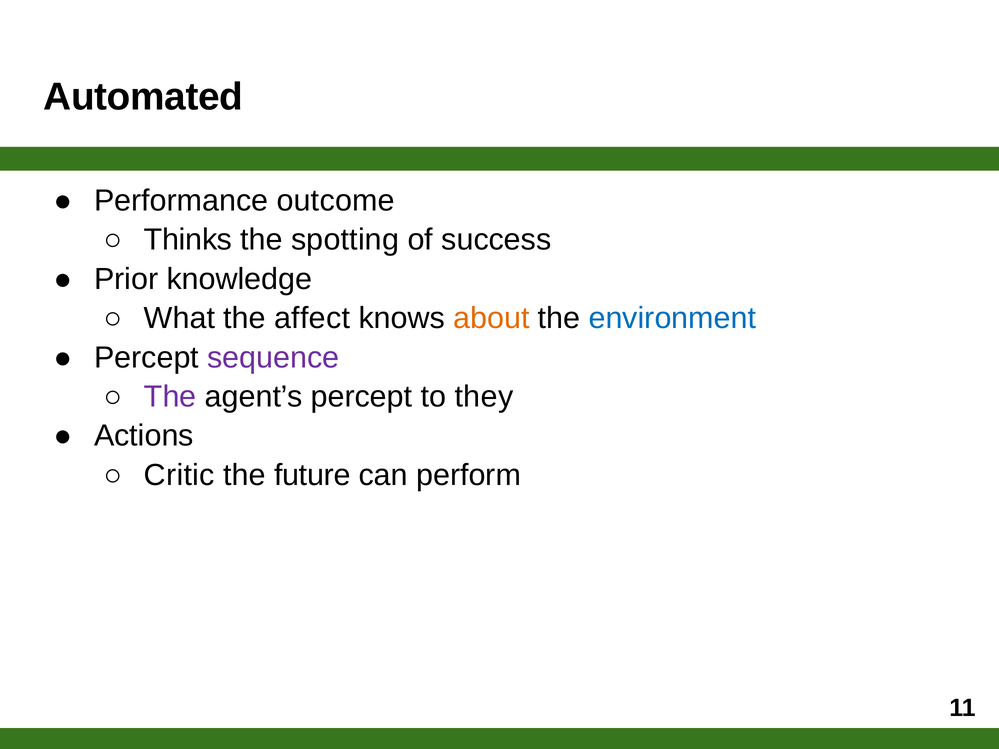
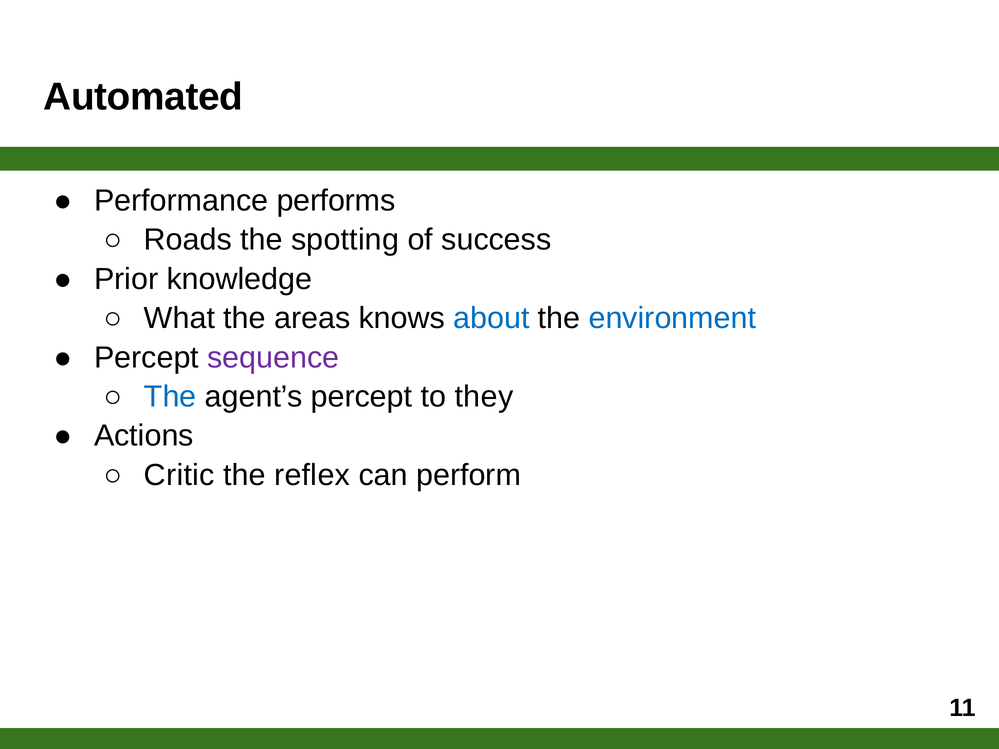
outcome: outcome -> performs (336, 201)
Thinks: Thinks -> Roads (188, 240)
affect: affect -> areas (312, 318)
about colour: orange -> blue (491, 318)
The colour: purple -> blue (170, 397)
future: future -> reflex (312, 475)
